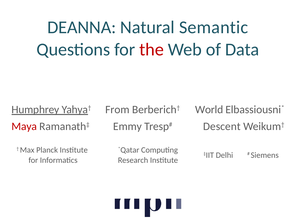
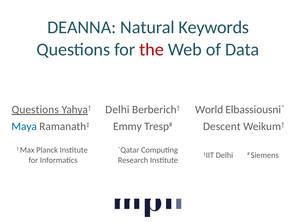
Semantic: Semantic -> Keywords (214, 27)
Humphrey: Humphrey -> Questions (35, 110)
Yahya† From: From -> Delhi (117, 110)
Maya colour: red -> blue (24, 126)
